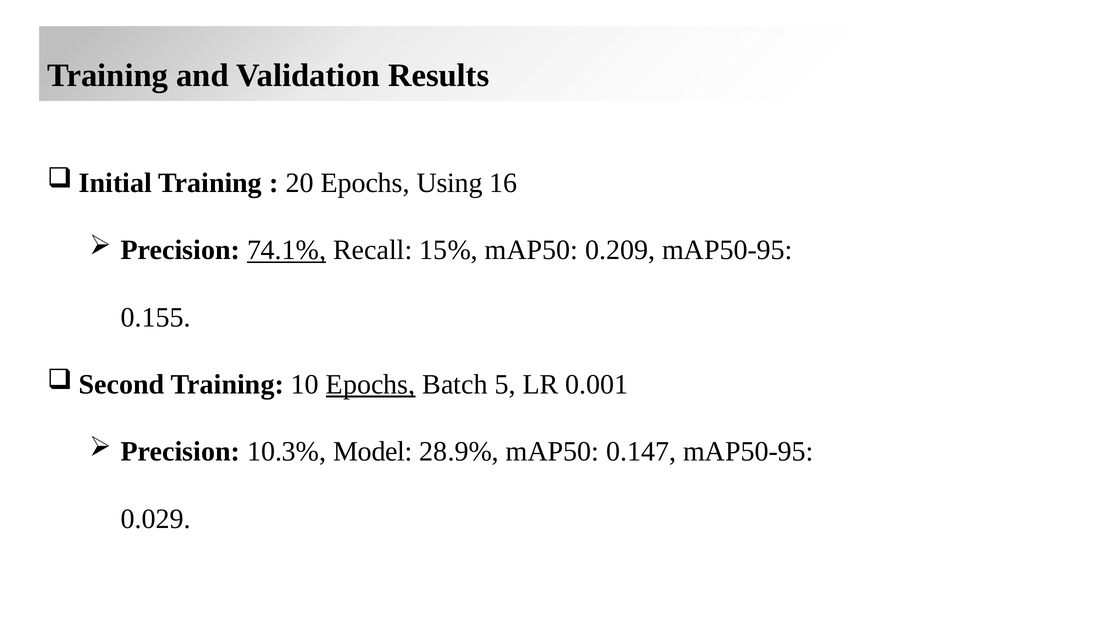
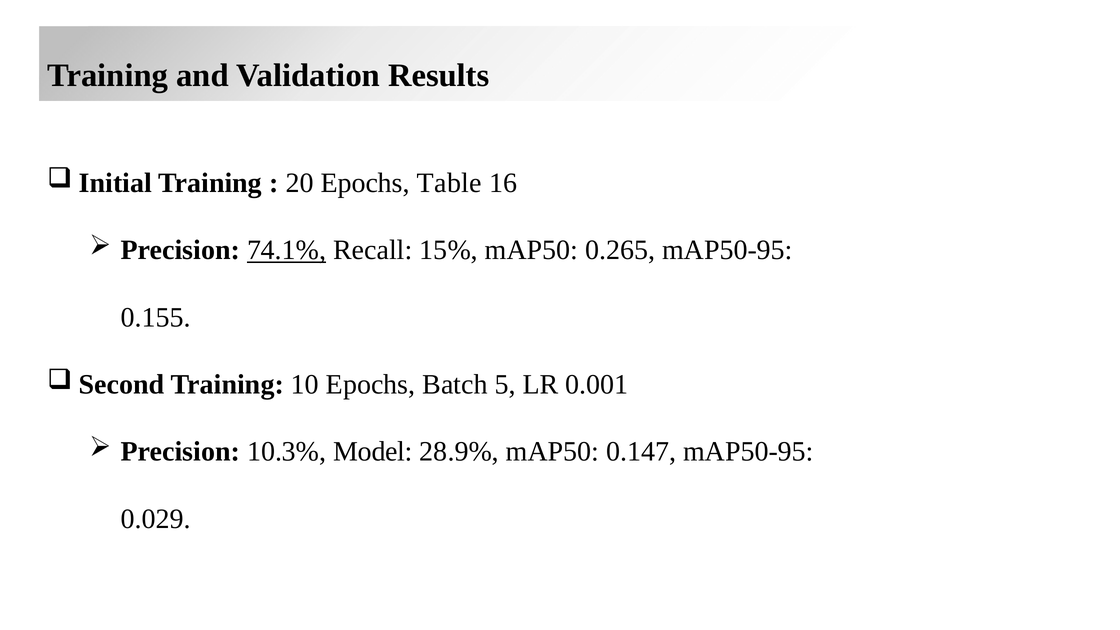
Using: Using -> Table (449, 183)
0.209: 0.209 -> 0.265 (620, 250)
Epochs underline: present -> none (371, 384)
